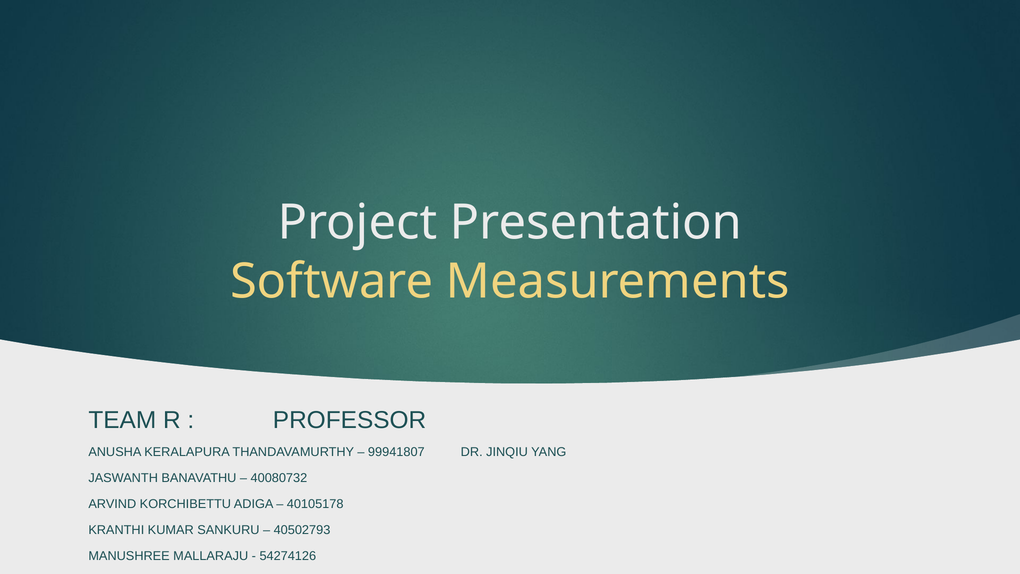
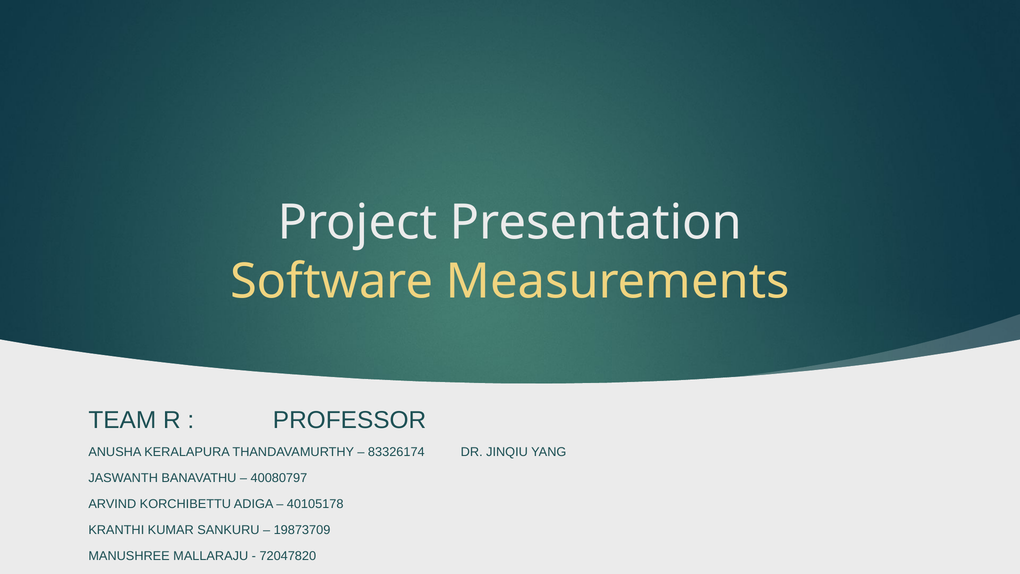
99941807: 99941807 -> 83326174 (396, 452)
40080732: 40080732 -> 40080797 (279, 478)
40502793: 40502793 -> 19873709 (302, 530)
54274126: 54274126 -> 72047820 (288, 556)
